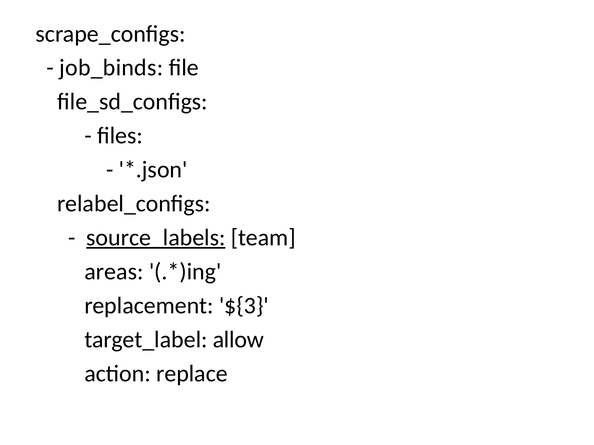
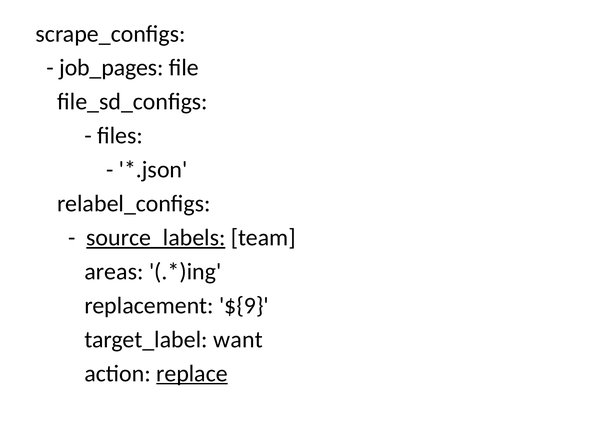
job_binds: job_binds -> job_pages (111, 68)
${3: ${3 -> ${9 (244, 306)
allow: allow -> want (238, 340)
replace underline: none -> present (192, 374)
